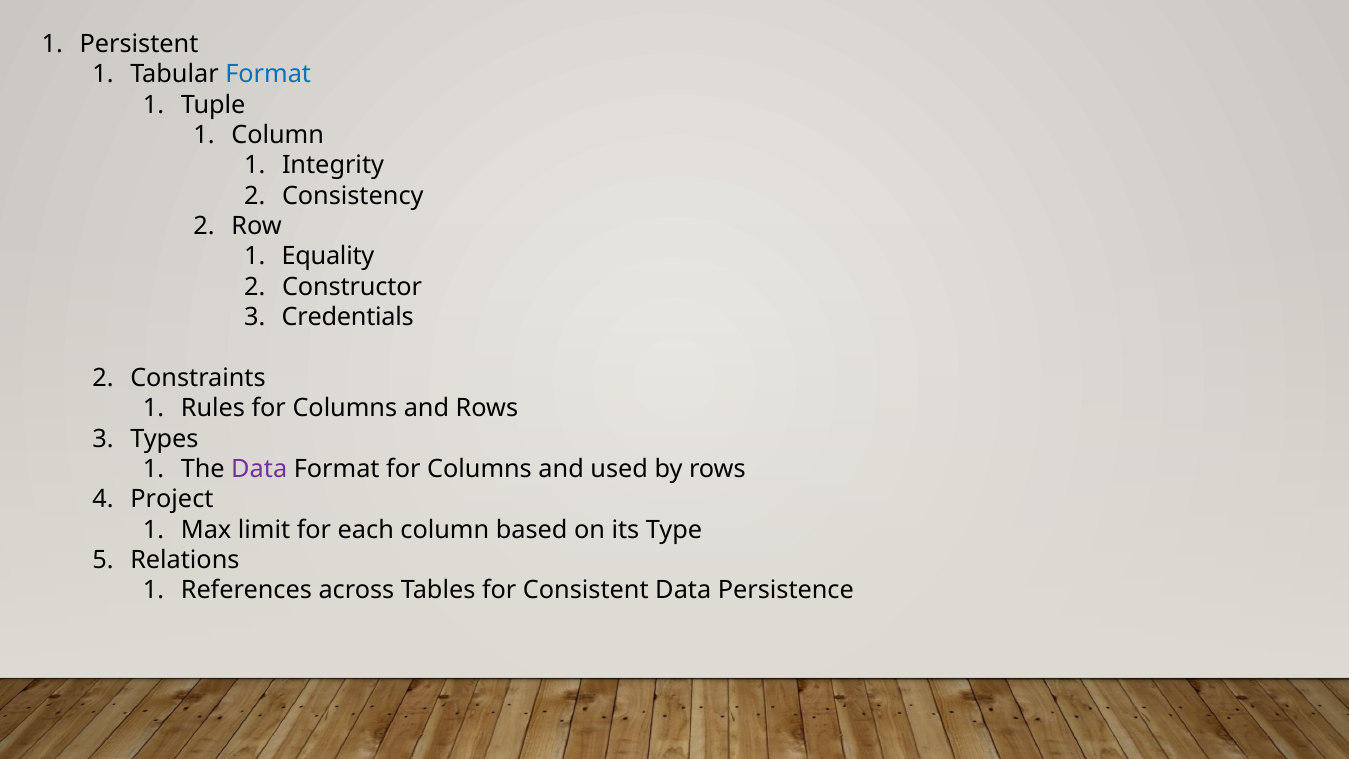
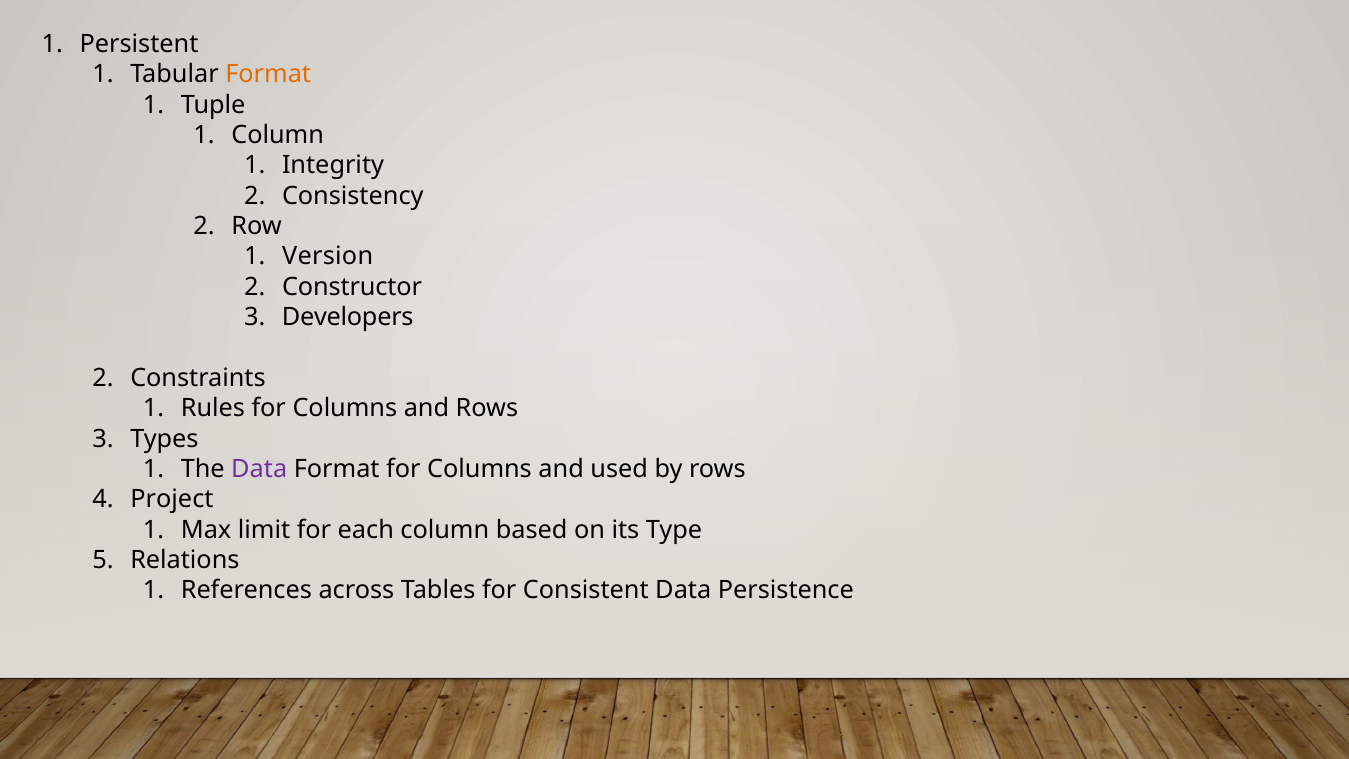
Format colour: blue -> orange (268, 74)
Equality: Equality -> Version (328, 256)
Credentials: Credentials -> Developers (348, 317)
